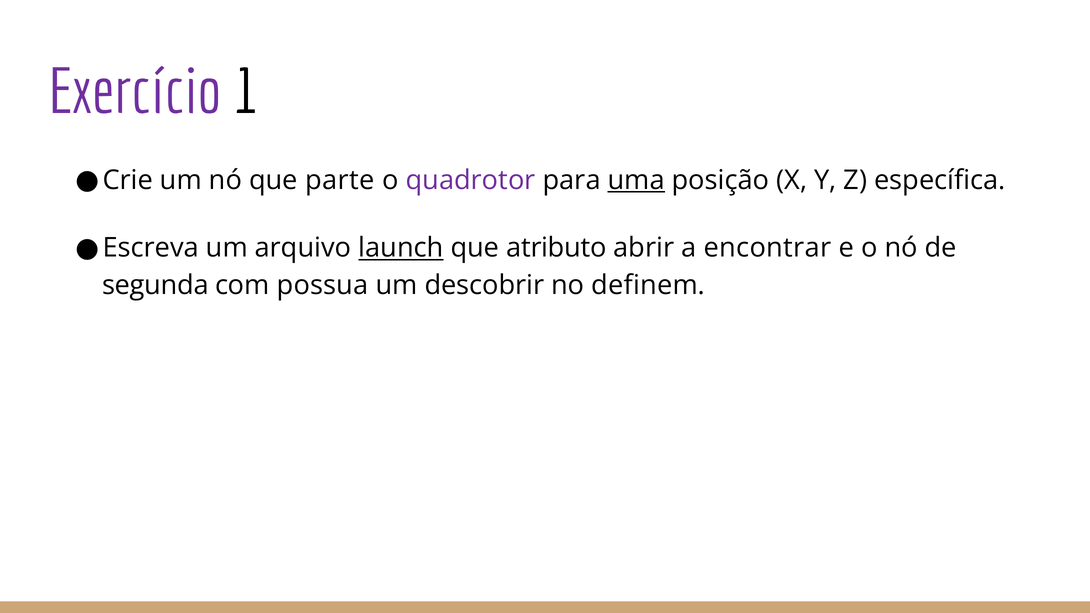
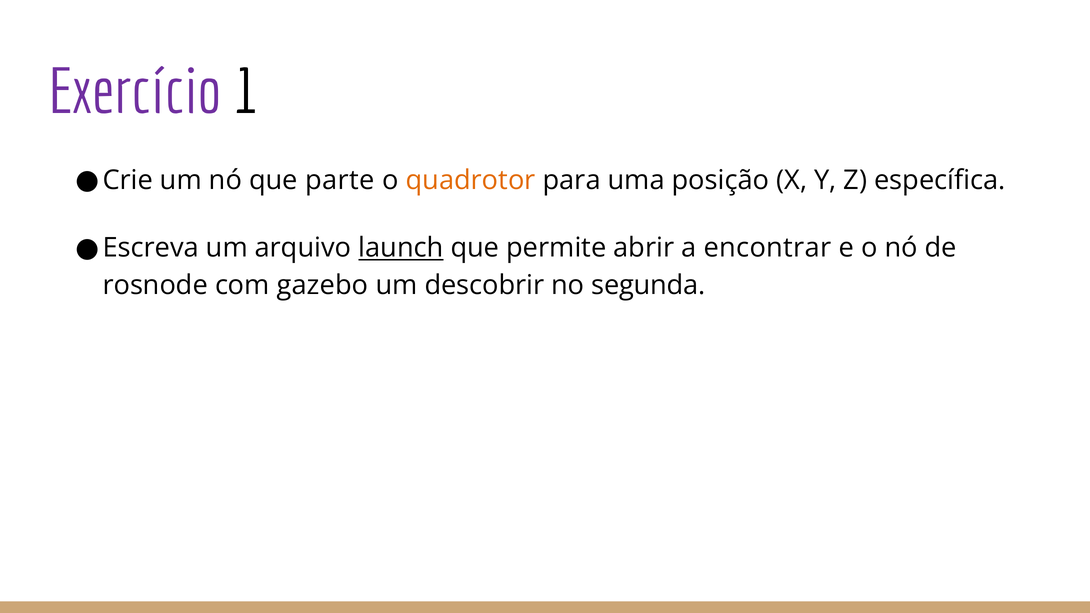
quadrotor colour: purple -> orange (471, 180)
uma underline: present -> none (636, 180)
atributo: atributo -> permite (556, 248)
segunda: segunda -> rosnode (155, 286)
possua: possua -> gazebo (323, 286)
definem: definem -> segunda (648, 286)
